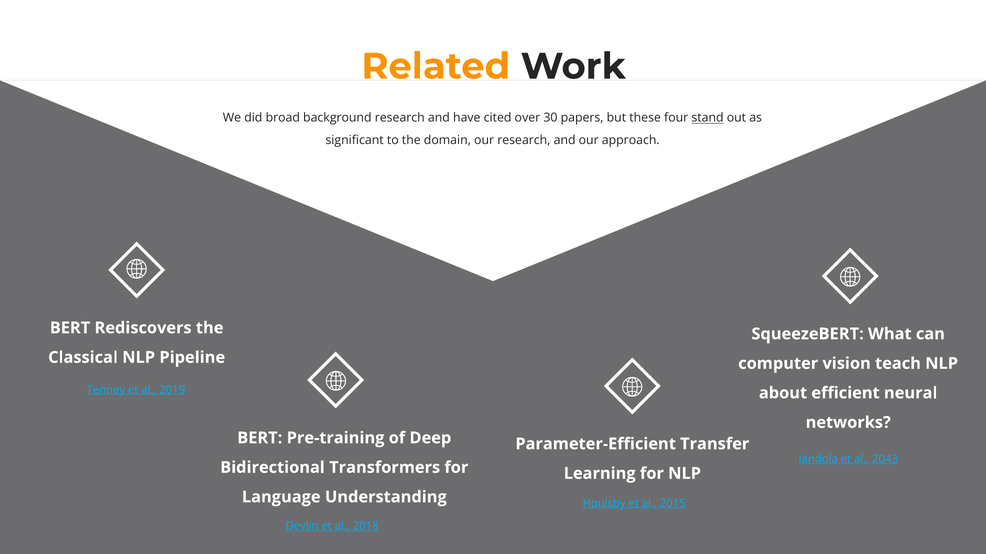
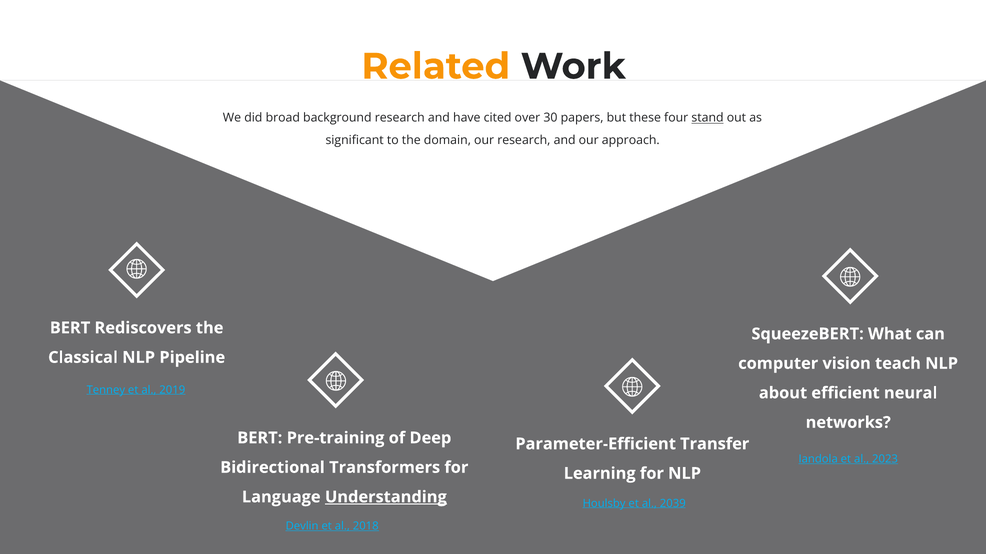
2043: 2043 -> 2023 (885, 460)
Understanding underline: none -> present (386, 497)
2015: 2015 -> 2039 (673, 504)
